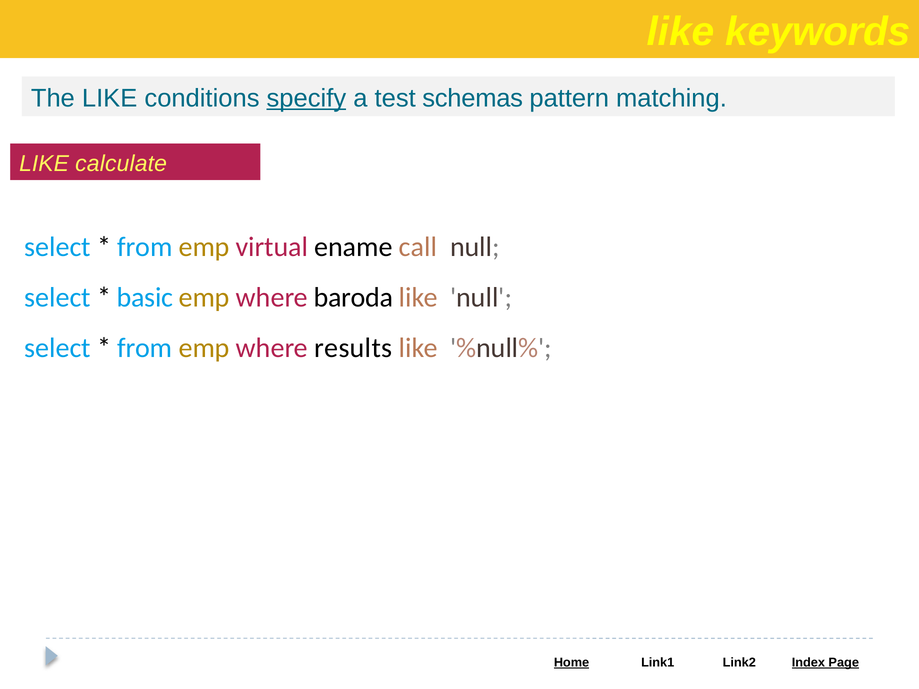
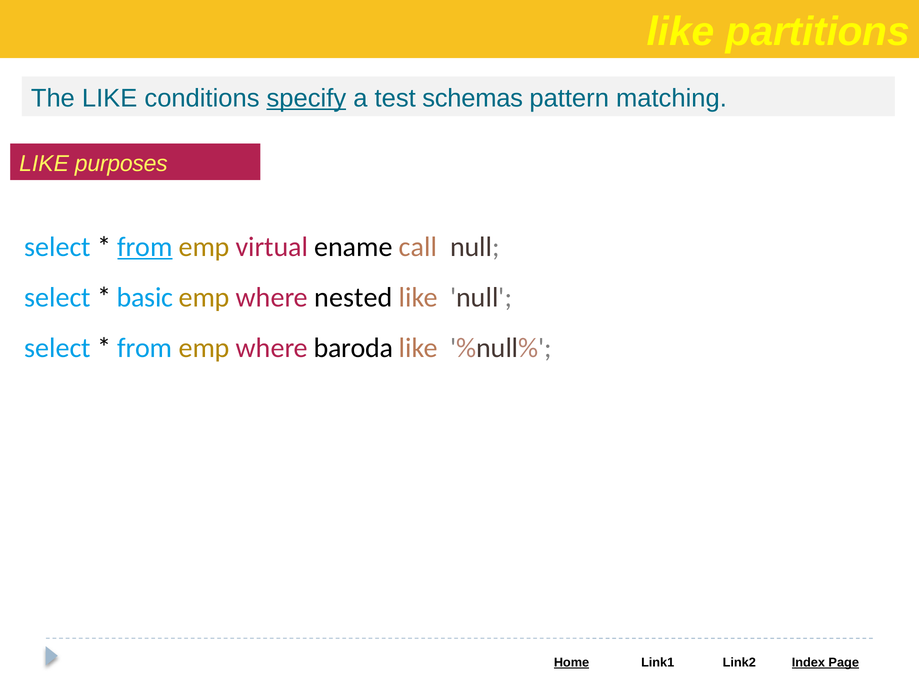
keywords: keywords -> partitions (818, 32)
calculate: calculate -> purposes (121, 163)
from underline: none -> present (145, 247)
baroda: baroda -> nested (353, 297)
results: results -> baroda (354, 348)
